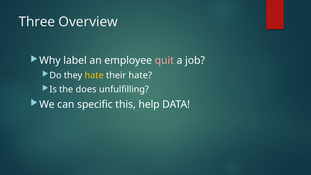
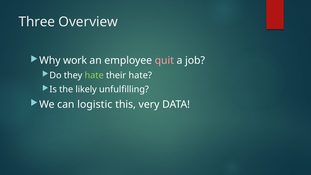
label: label -> work (75, 60)
hate colour: yellow -> light green (94, 75)
does: does -> likely (86, 89)
specific: specific -> logistic (95, 104)
help: help -> very (149, 104)
